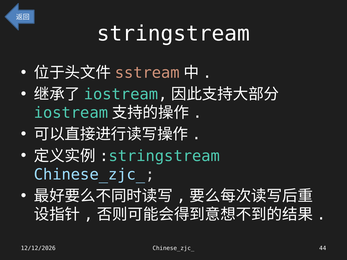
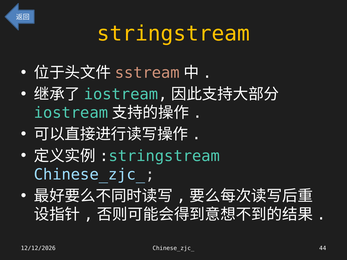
stringstream colour: white -> yellow (173, 34)
